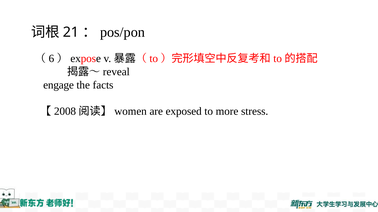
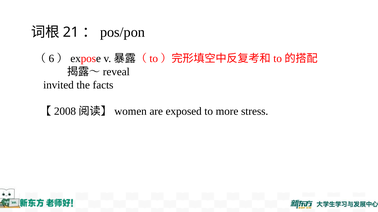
engage: engage -> invited (58, 85)
